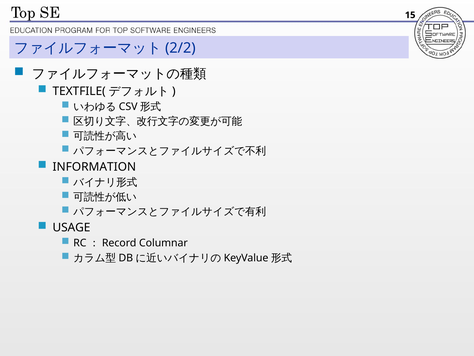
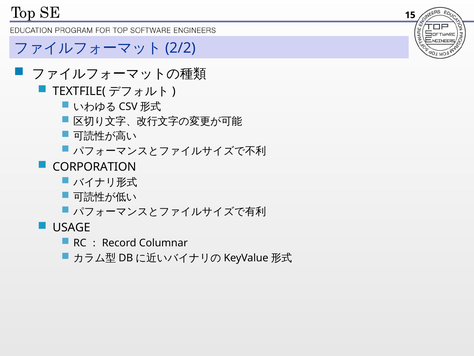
INFORMATION: INFORMATION -> CORPORATION (94, 167)
